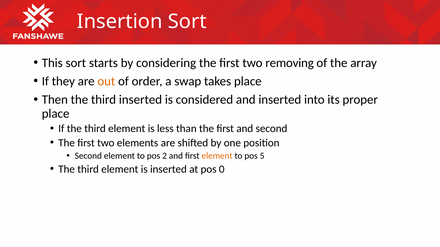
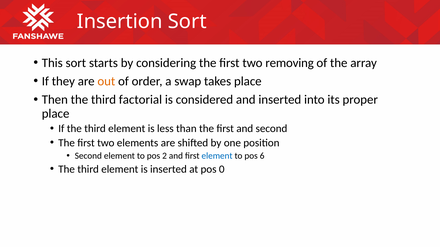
third inserted: inserted -> factorial (140, 100)
element colour: orange -> blue (217, 156)
5: 5 -> 6 (262, 156)
